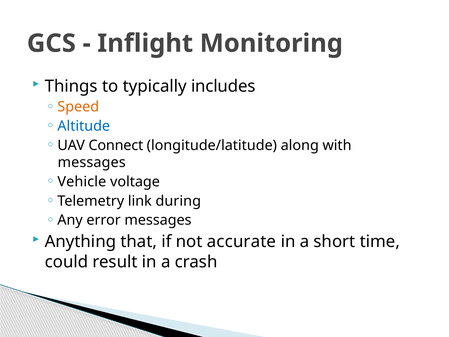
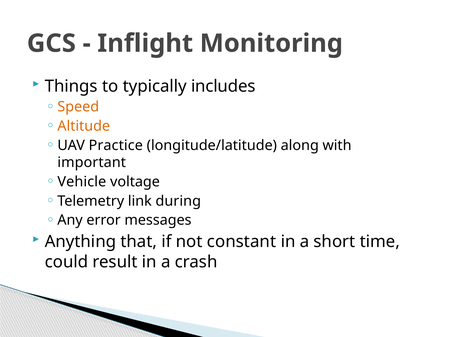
Altitude colour: blue -> orange (84, 126)
Connect: Connect -> Practice (116, 145)
messages: messages -> important (92, 162)
accurate: accurate -> constant (242, 241)
